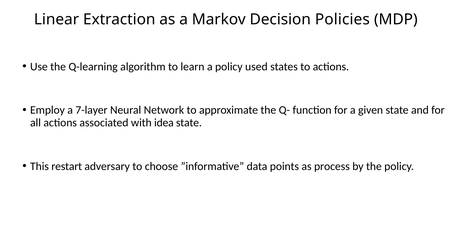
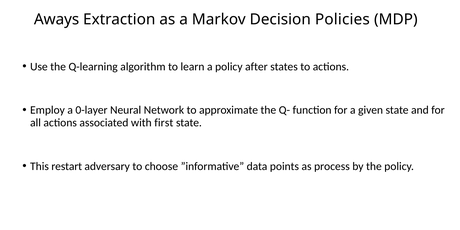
Linear: Linear -> Aways (57, 19)
used: used -> after (256, 67)
7-layer: 7-layer -> 0-layer (92, 110)
idea: idea -> first (164, 123)
